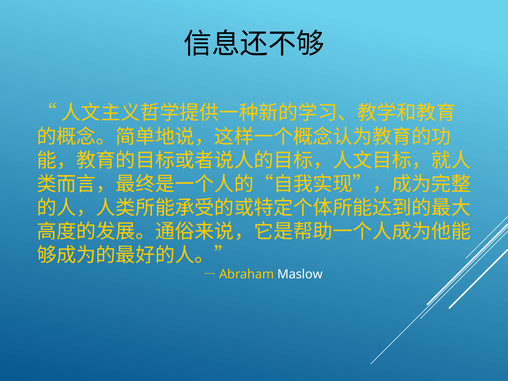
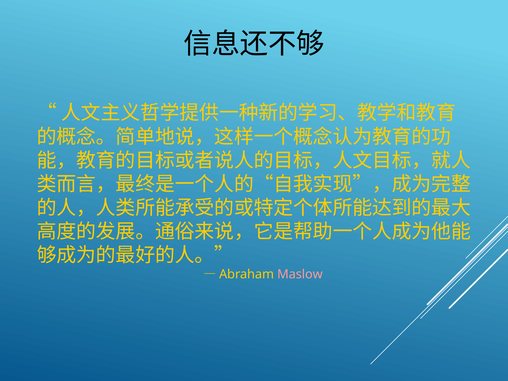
Maslow colour: white -> pink (300, 274)
